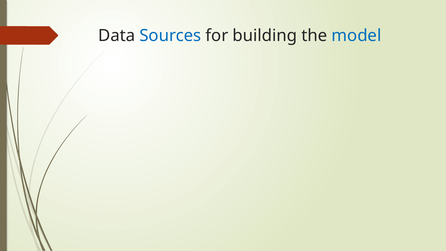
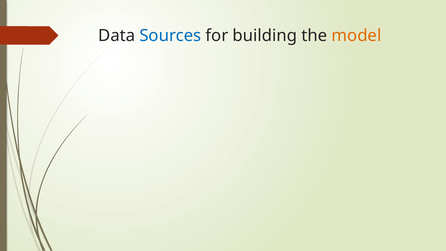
model colour: blue -> orange (357, 36)
